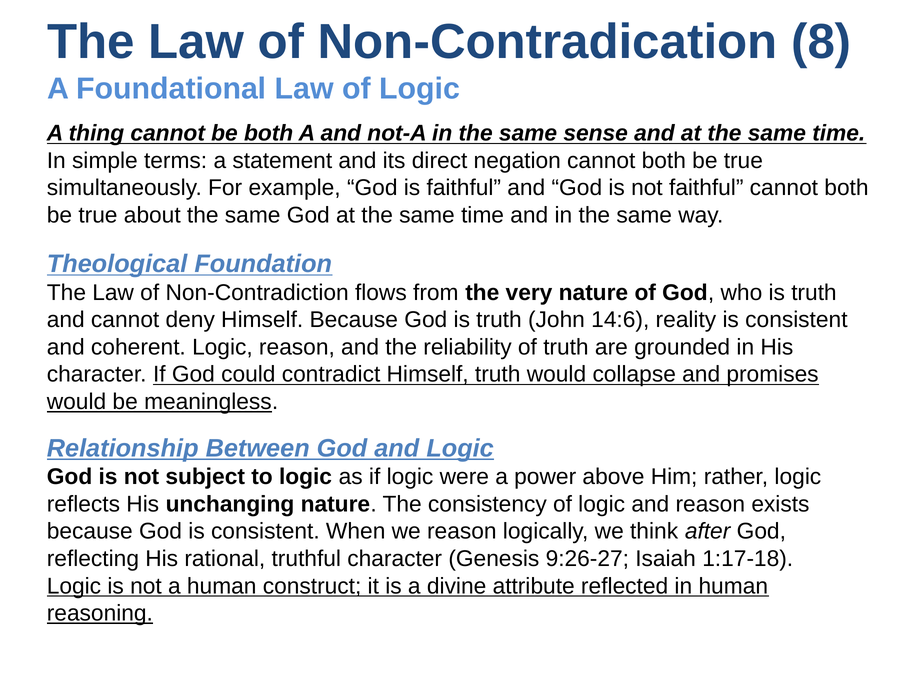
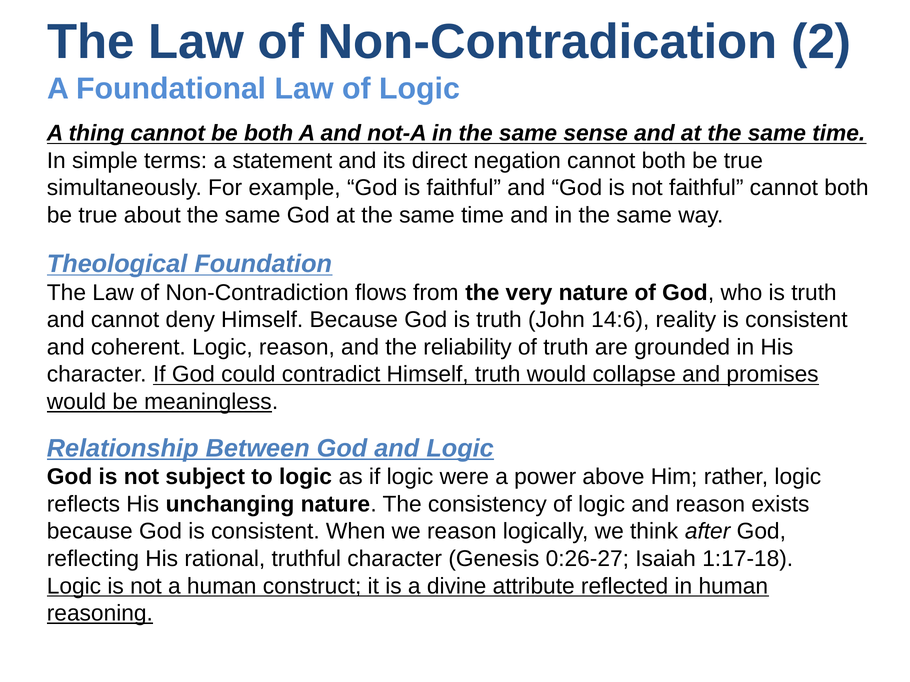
8: 8 -> 2 (821, 42)
9:26-27: 9:26-27 -> 0:26-27 (587, 559)
